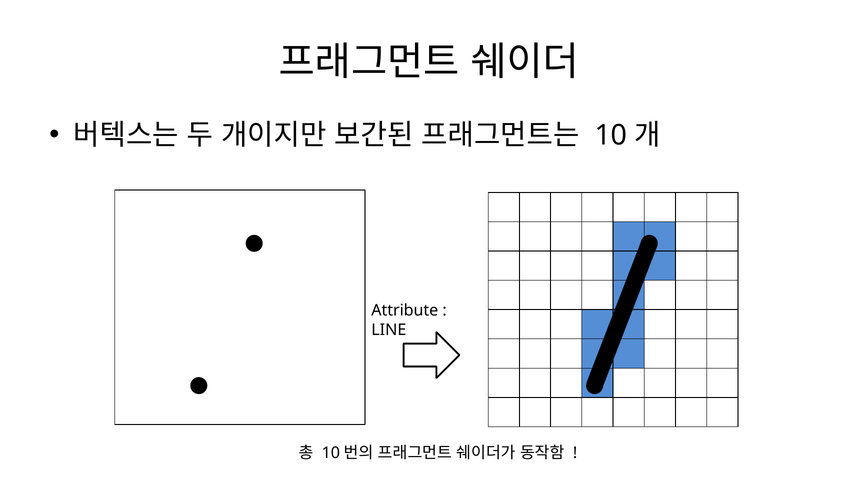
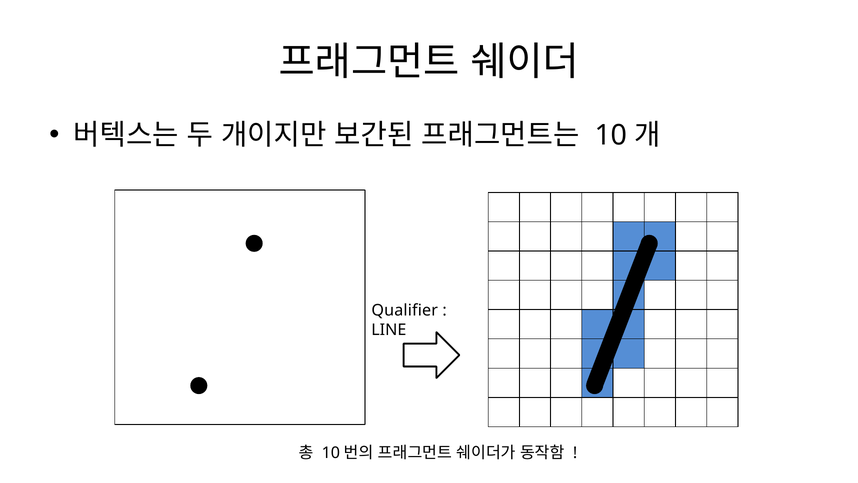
Attribute: Attribute -> Qualifier (405, 310)
